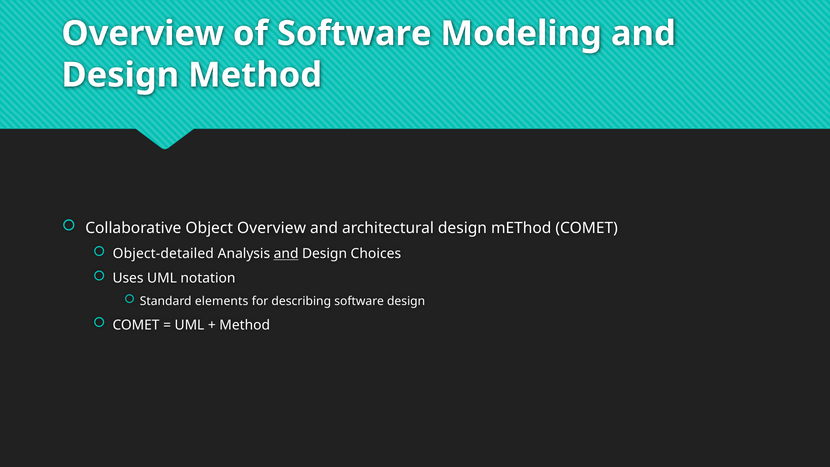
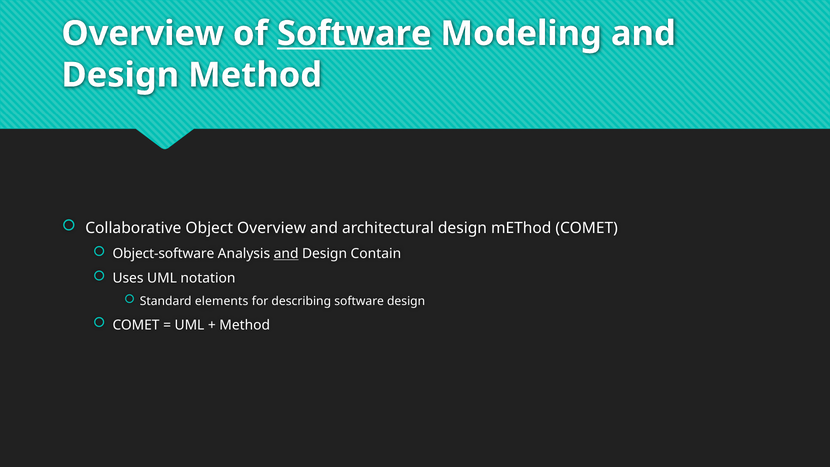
Software underline: none -> present (354, 34)
Object-detailed: Object-detailed -> Object-software (163, 254)
Choices: Choices -> Contain (376, 254)
